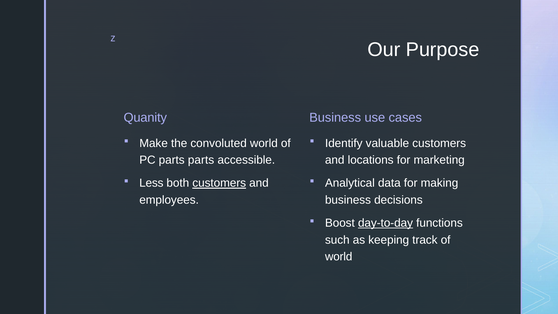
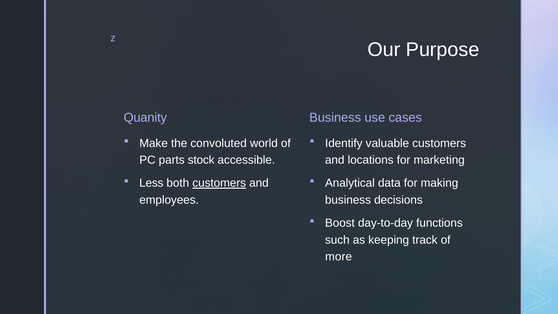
parts parts: parts -> stock (201, 160)
day-to-day underline: present -> none (385, 223)
world: world -> more (339, 257)
